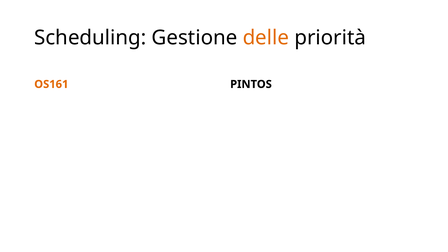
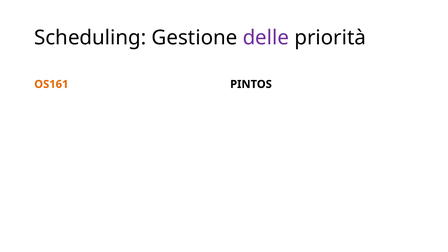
delle colour: orange -> purple (266, 38)
